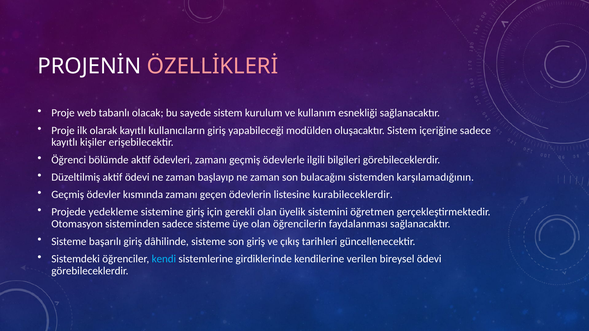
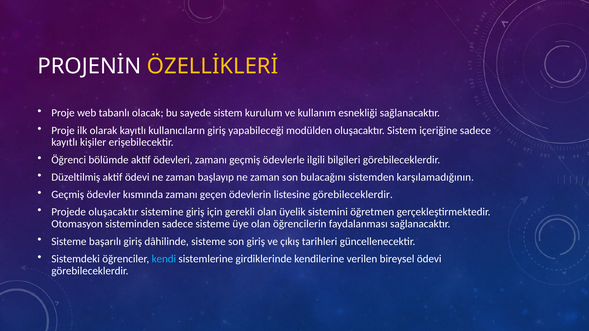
ÖZELLİKLERİ colour: pink -> yellow (213, 66)
listesine kurabileceklerdir: kurabileceklerdir -> görebileceklerdir (353, 195)
Projede yedekleme: yedekleme -> oluşacaktır (113, 212)
